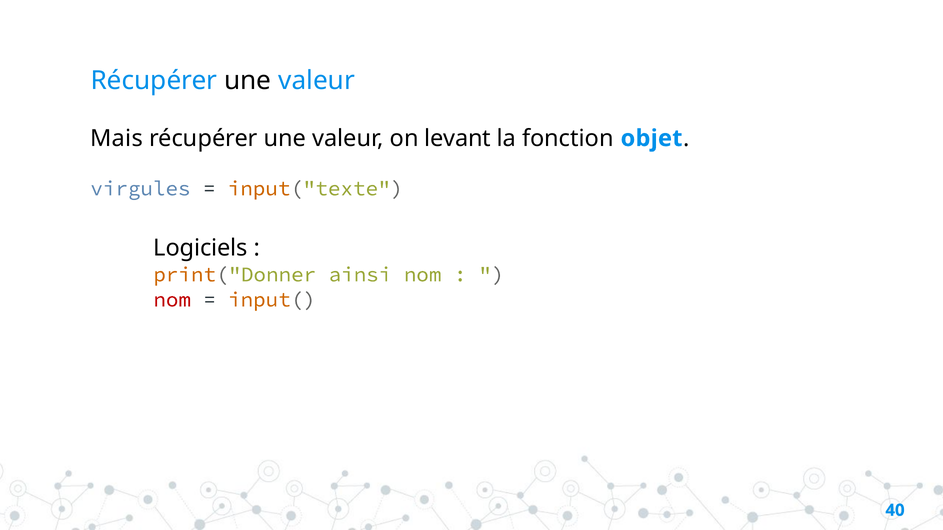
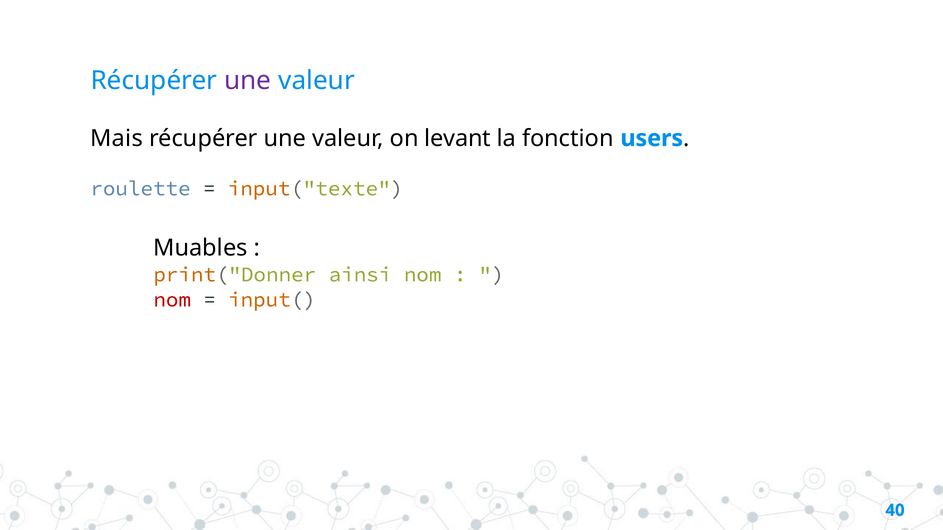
une colour: black -> purple (248, 81)
objet: objet -> users (652, 138)
virgules: virgules -> roulette (140, 189)
Logiciels: Logiciels -> Muables (200, 248)
